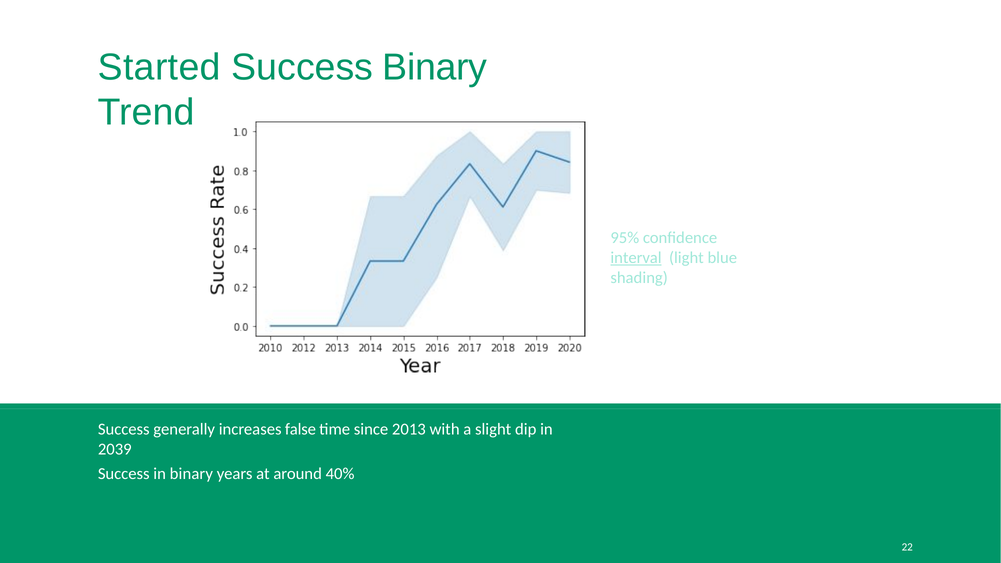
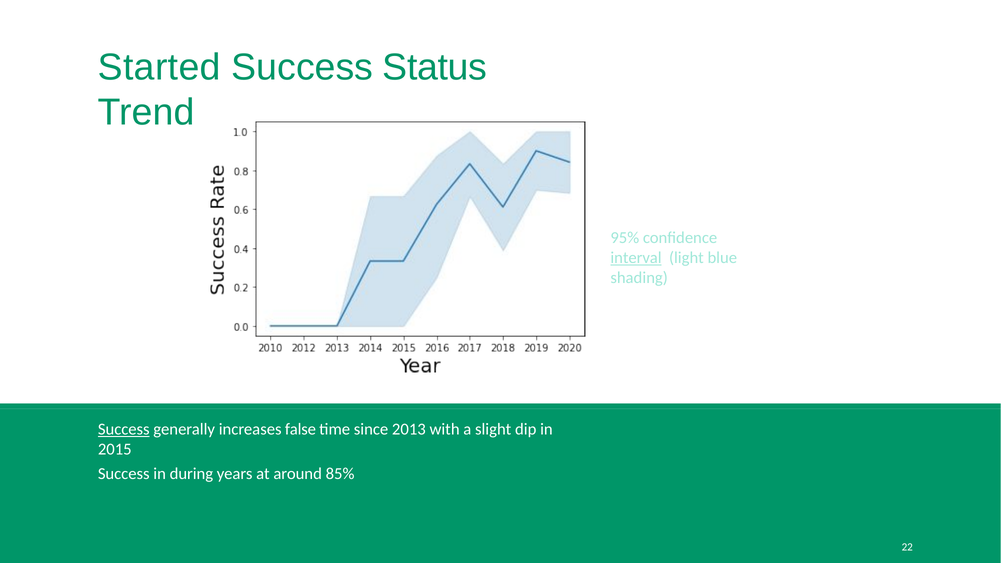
Success Binary: Binary -> Status (435, 68)
Success underline: none -> present (124, 430)
2039: 2039 -> 2015 (115, 450)
in binary: binary -> during (191, 474)
40%: 40% -> 85% (340, 474)
